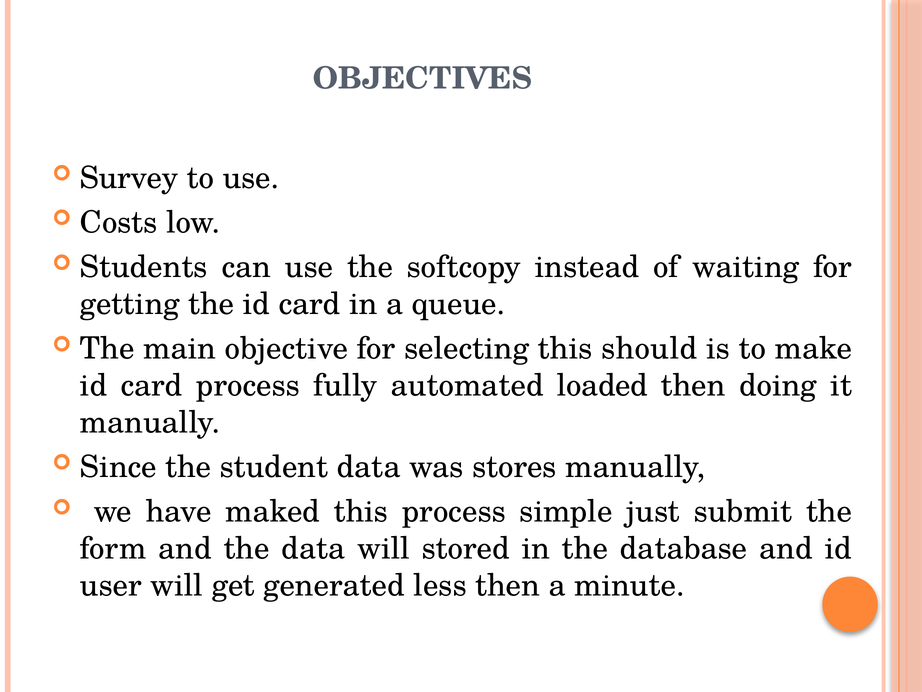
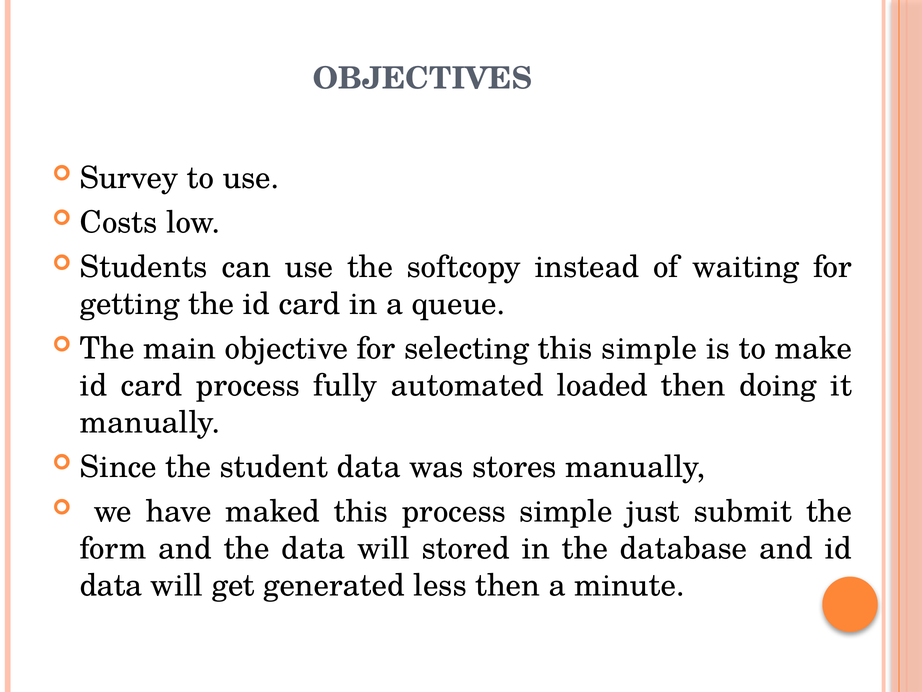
this should: should -> simple (649, 348)
user: user -> data (111, 585)
